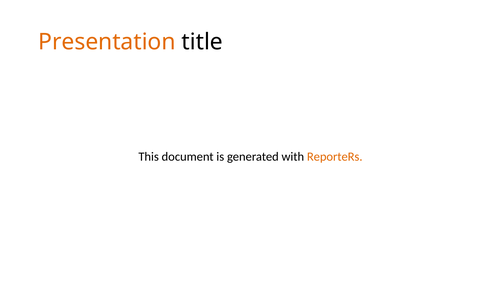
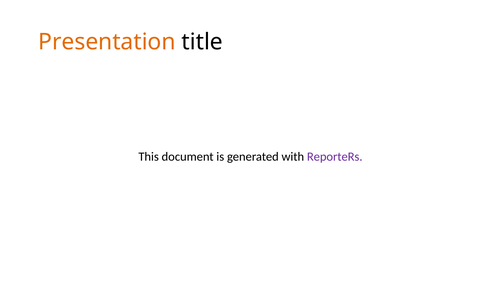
ReporteRs colour: orange -> purple (335, 157)
